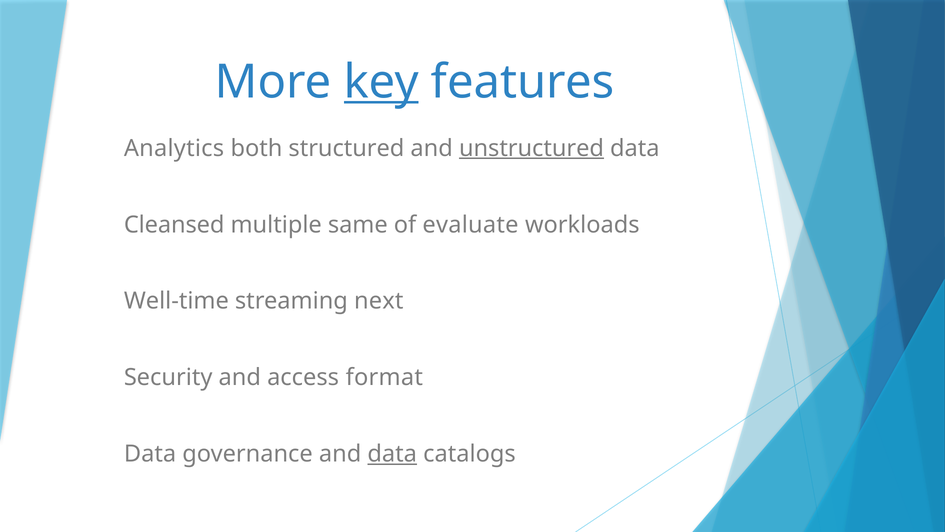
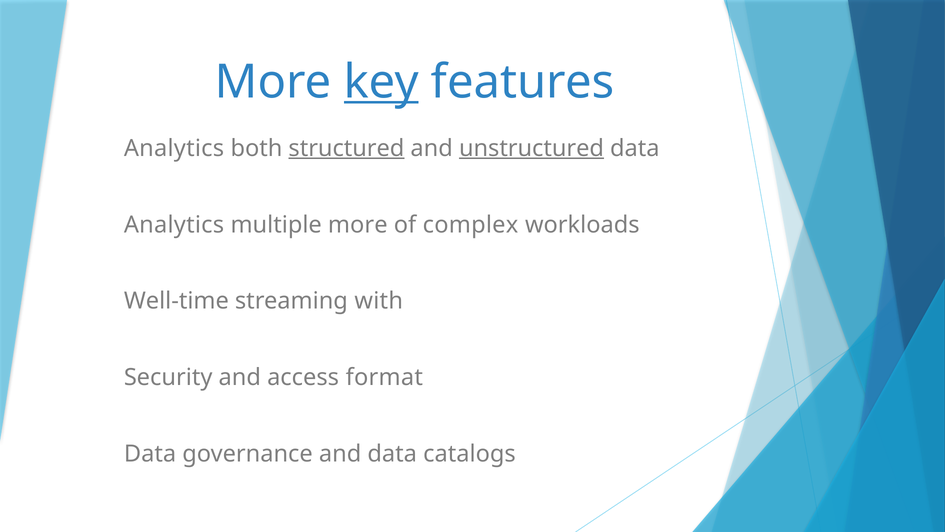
structured underline: none -> present (346, 148)
Cleansed: Cleansed -> Analytics (174, 225)
multiple same: same -> more (358, 225)
evaluate: evaluate -> complex (471, 225)
next: next -> with (379, 301)
data underline: present -> none (392, 454)
